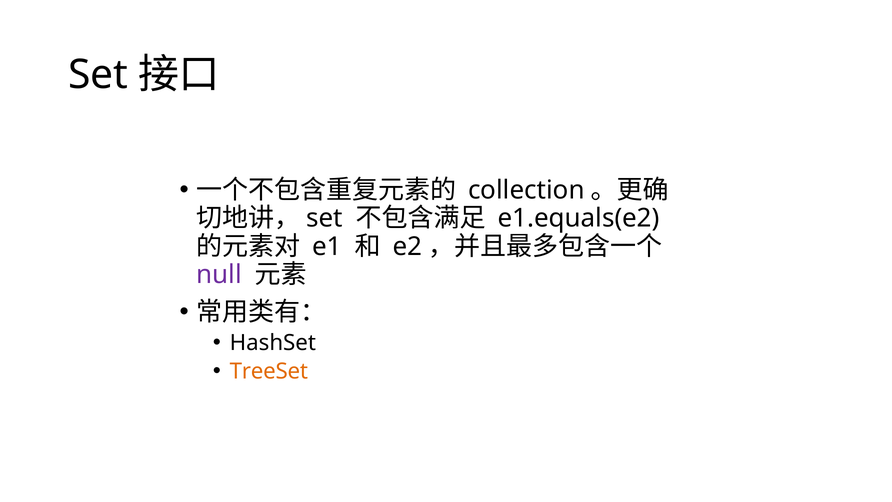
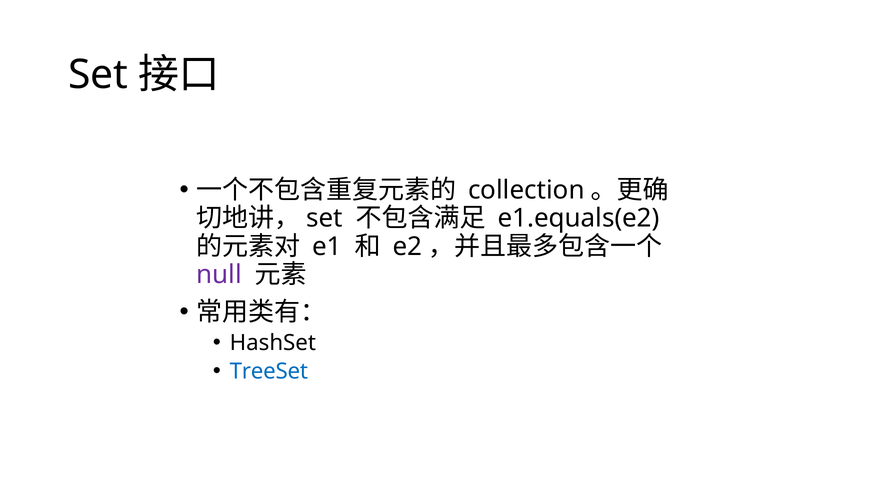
TreeSet colour: orange -> blue (269, 371)
